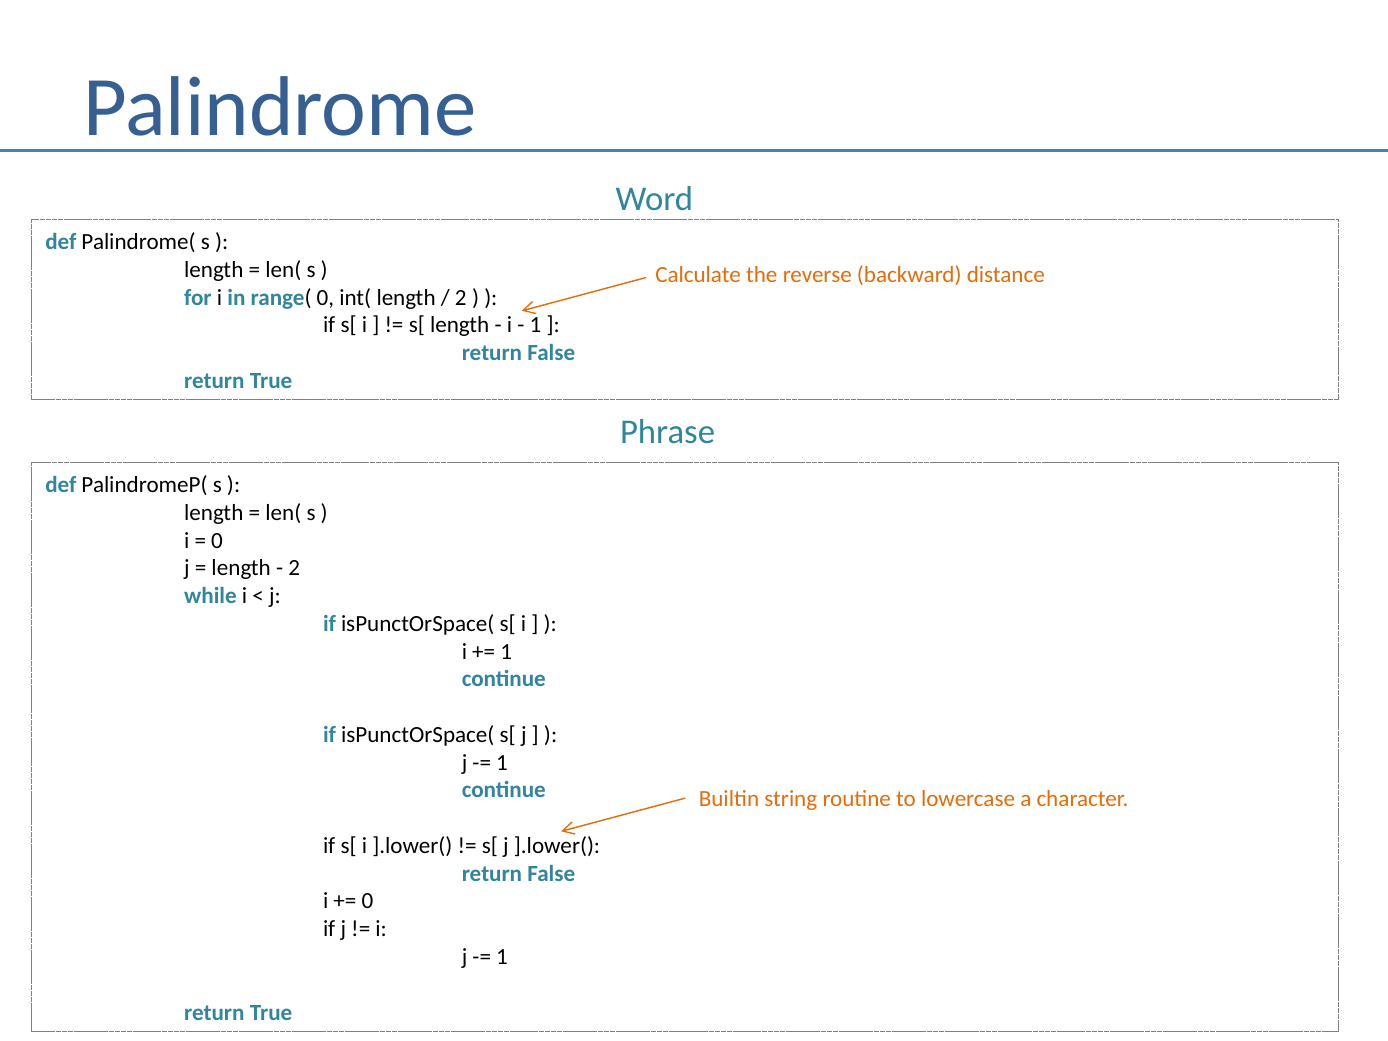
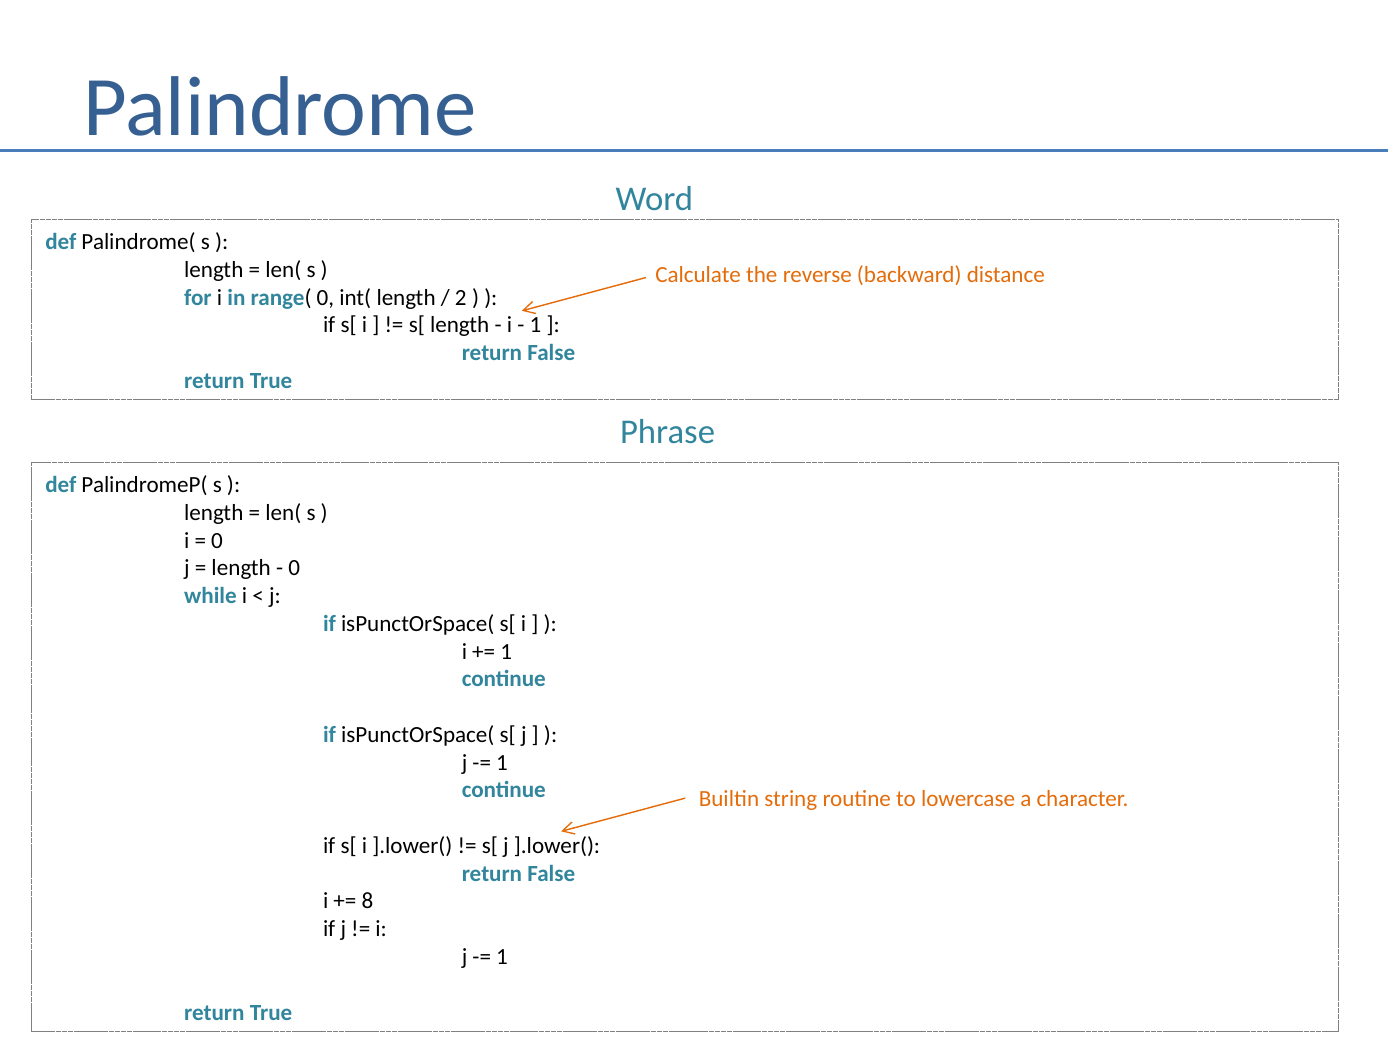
2: 2 -> 0 (294, 568)
0: 0 -> 8 (367, 901)
